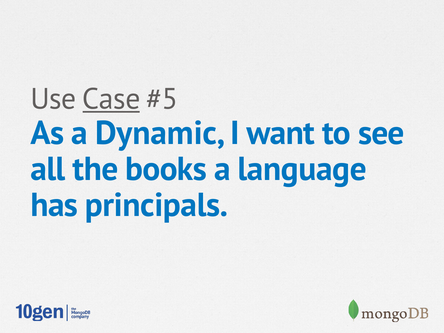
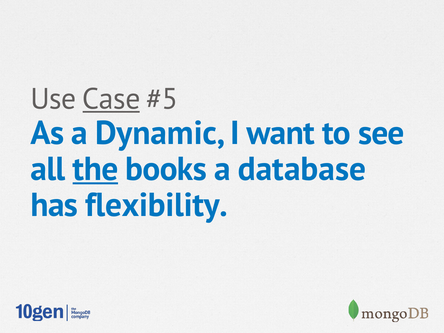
the underline: none -> present (95, 169)
language: language -> database (302, 169)
principals: principals -> flexibility (156, 205)
